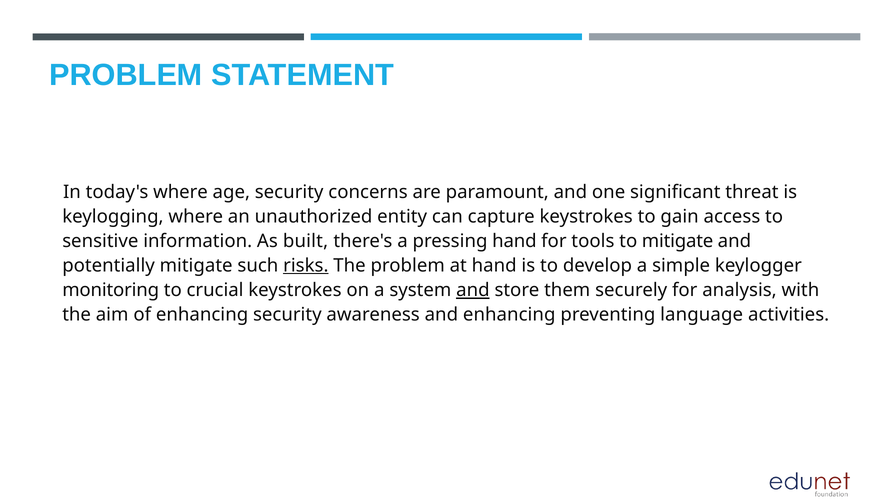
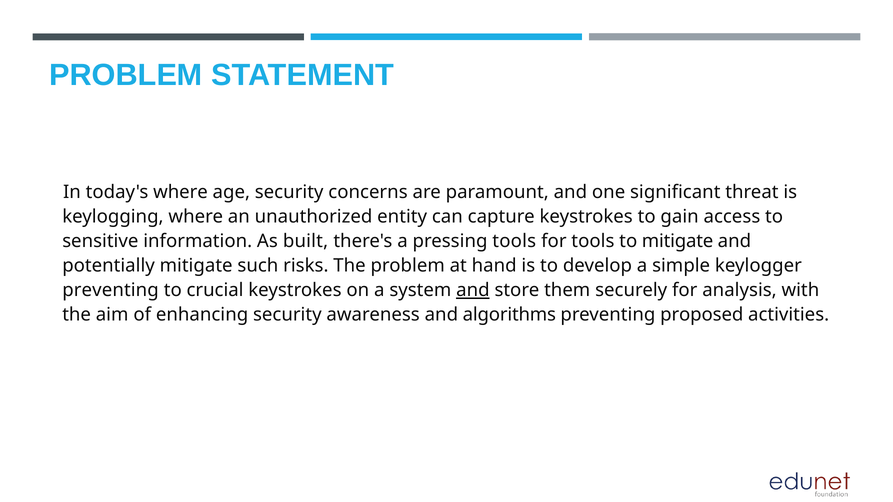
pressing hand: hand -> tools (514, 241)
risks underline: present -> none (306, 266)
monitoring: monitoring -> preventing (111, 290)
and enhancing: enhancing -> algorithms (509, 315)
language: language -> proposed (702, 315)
